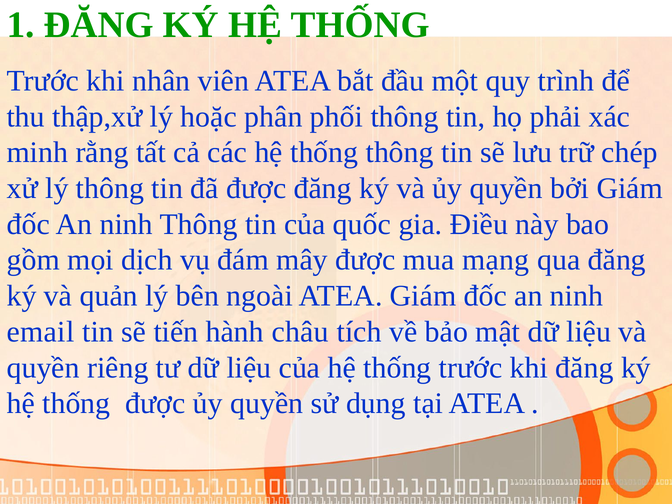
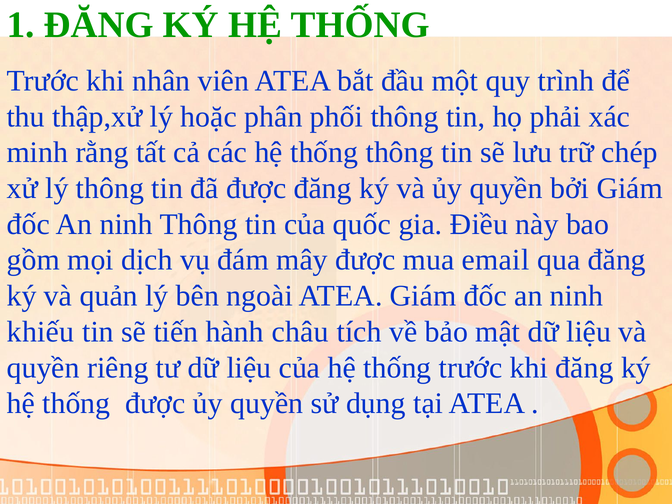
mạng: mạng -> email (496, 260)
email: email -> khiếu (41, 332)
